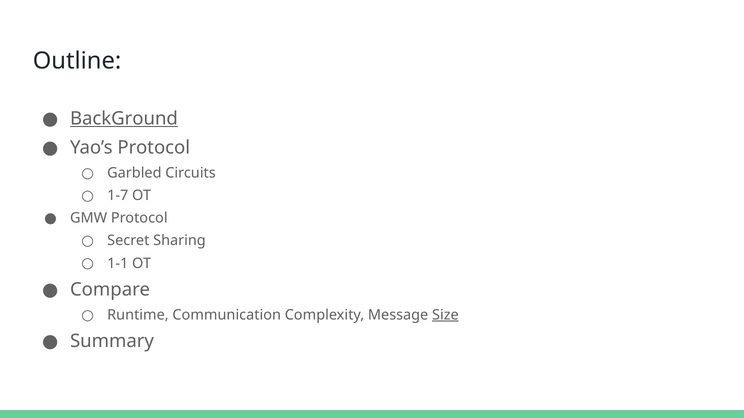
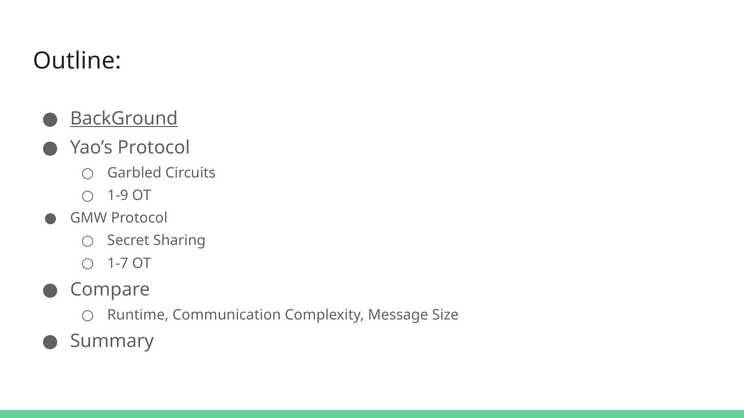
1-7: 1-7 -> 1-9 (118, 196)
1-1: 1-1 -> 1-7 (118, 264)
Size underline: present -> none (445, 315)
